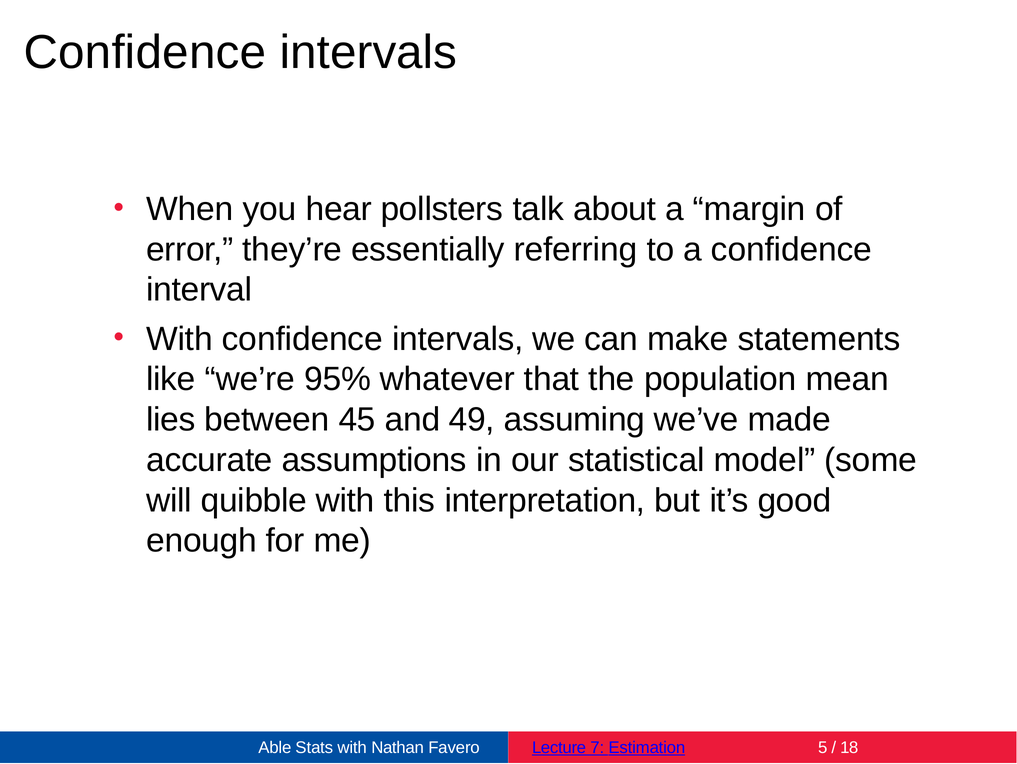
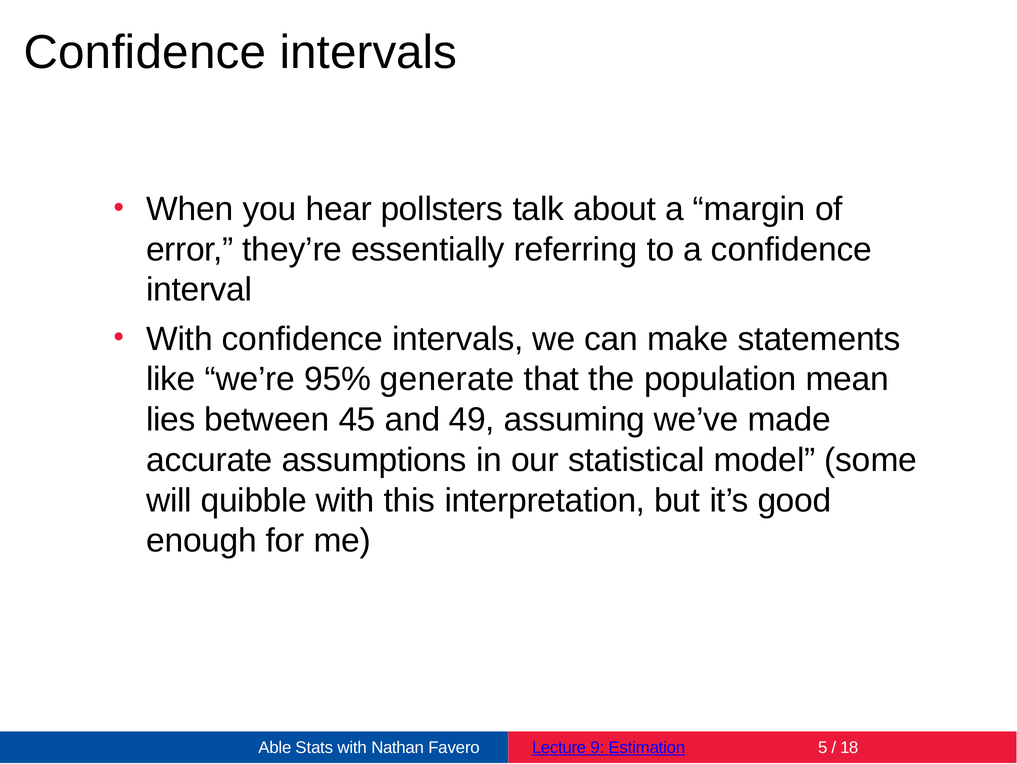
whatever: whatever -> generate (447, 379)
7: 7 -> 9 (597, 747)
